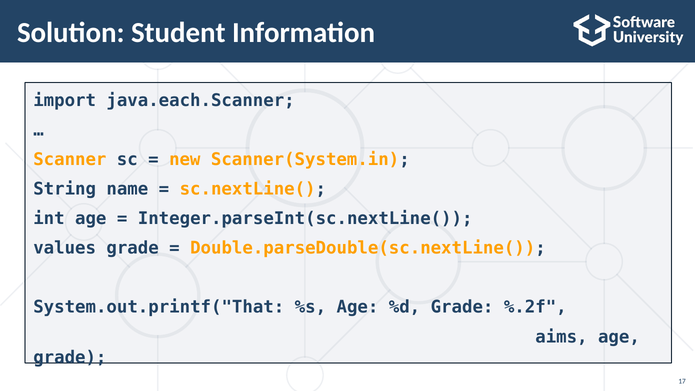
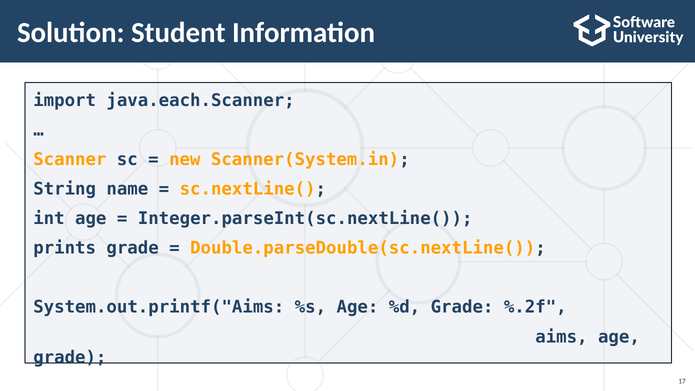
values: values -> prints (65, 248)
System.out.printf("That: System.out.printf("That -> System.out.printf("Aims (159, 307)
